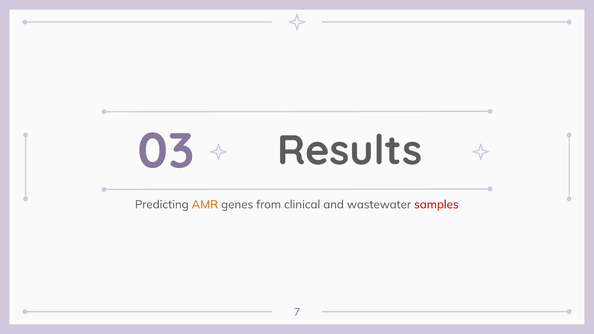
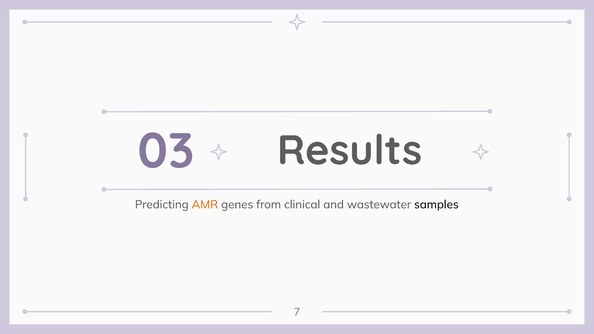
samples colour: red -> black (436, 205)
